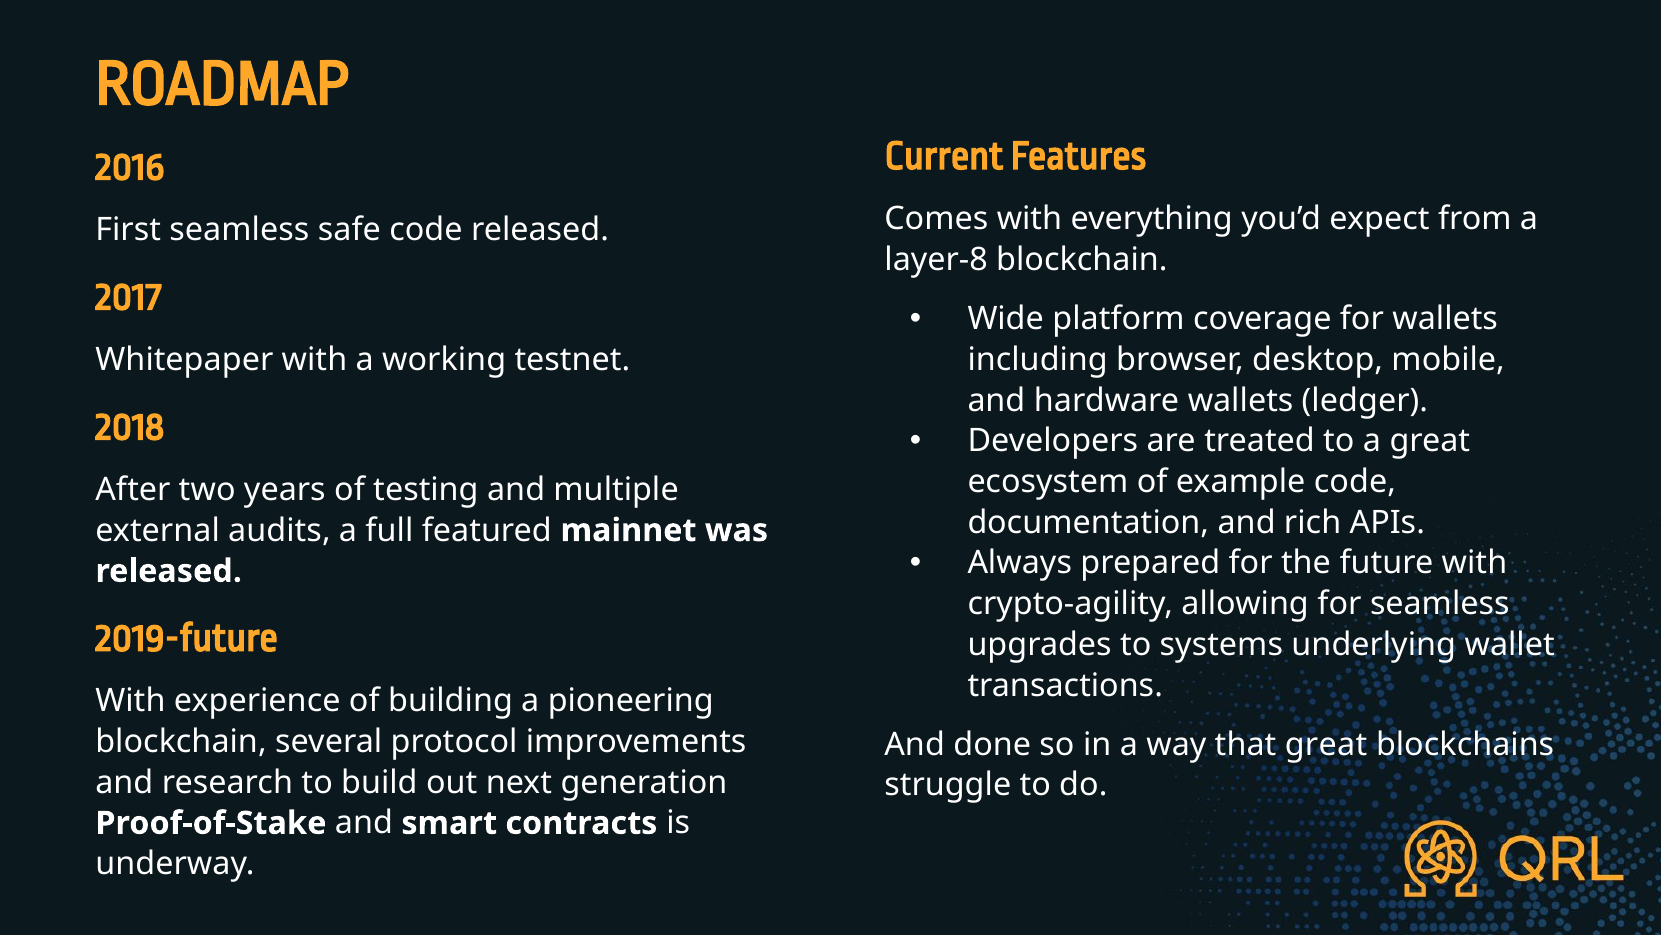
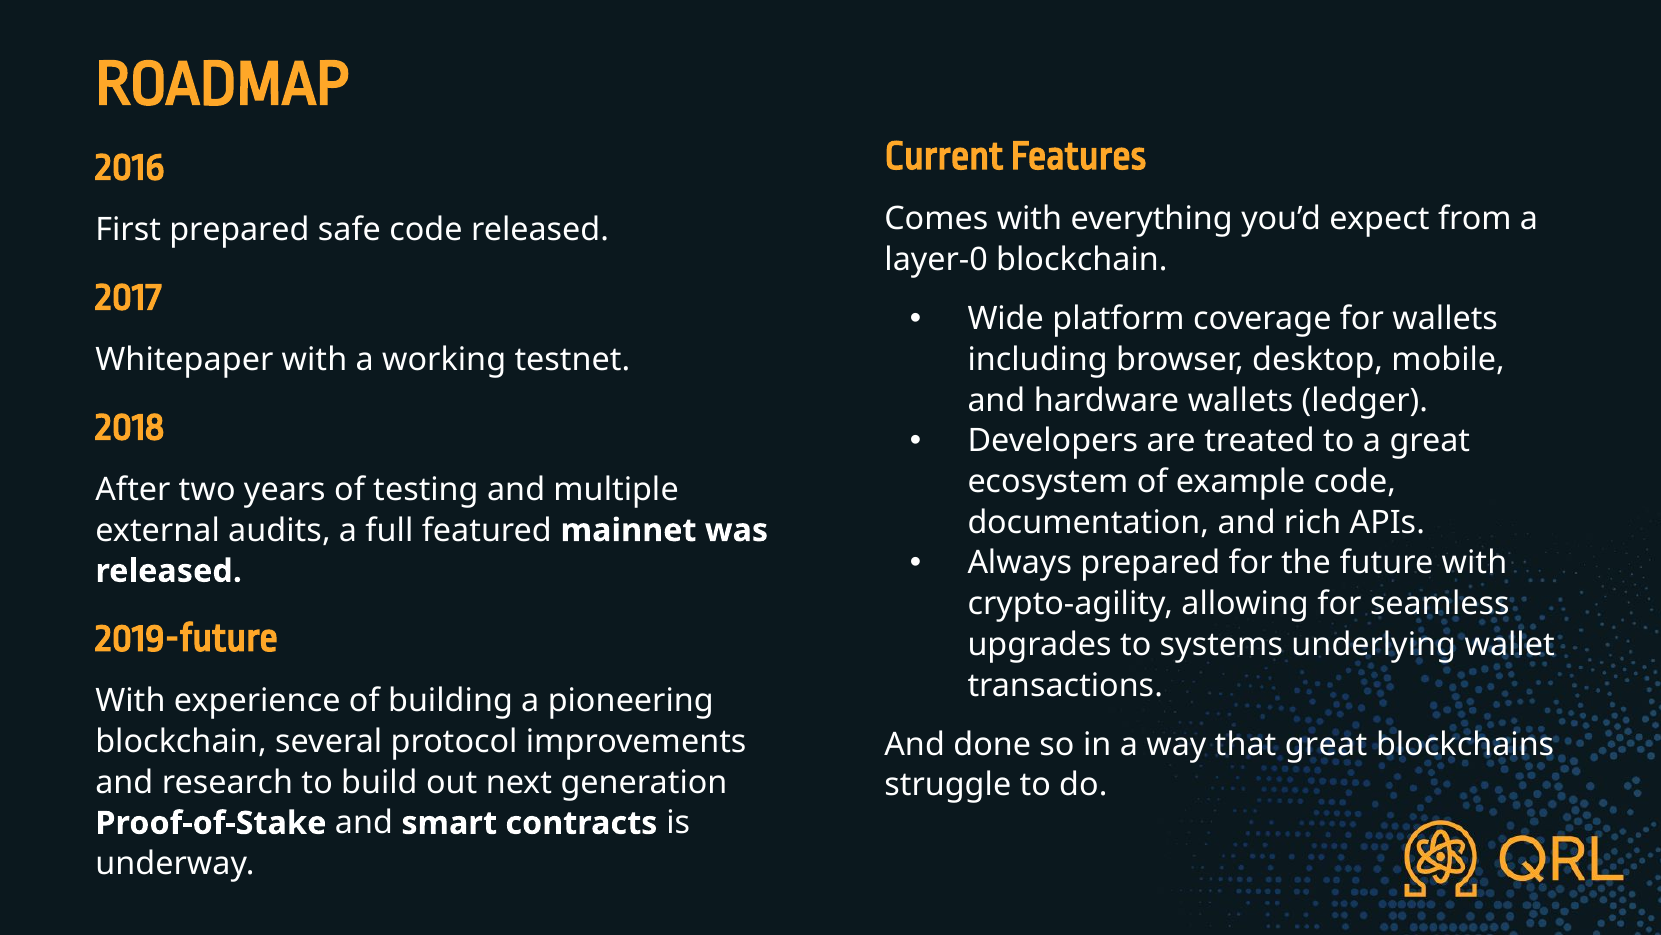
First seamless: seamless -> prepared (239, 230)
layer-8: layer-8 -> layer-0 (936, 260)
